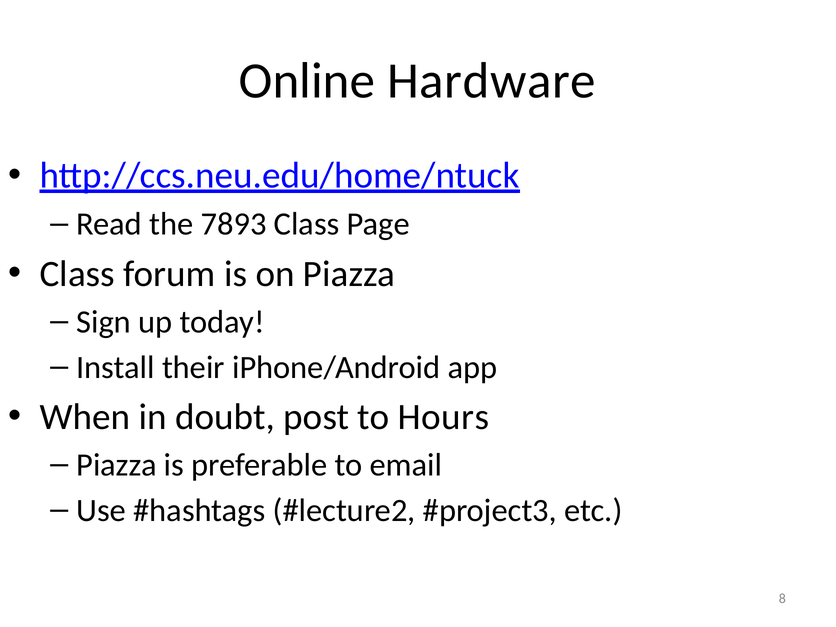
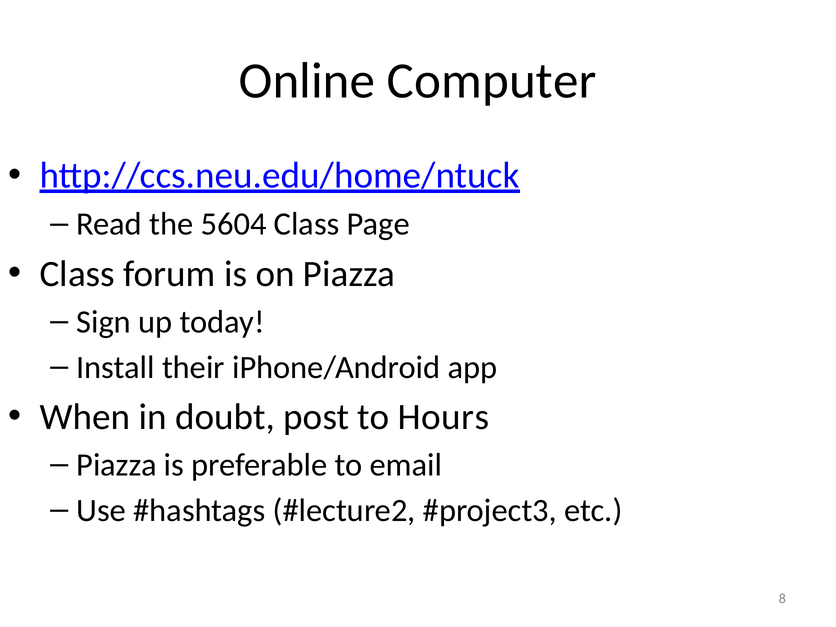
Hardware: Hardware -> Computer (492, 81)
7893: 7893 -> 5604 (234, 224)
